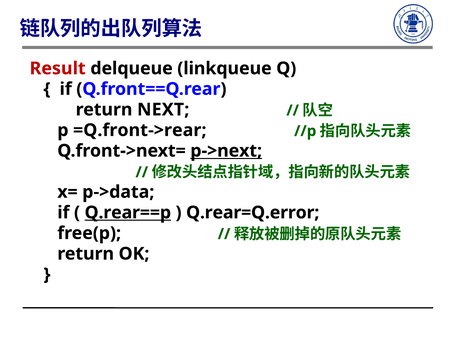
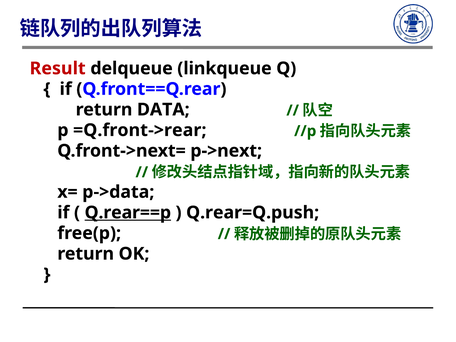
NEXT: NEXT -> DATA (163, 110)
p->next underline: present -> none (226, 151)
Q.rear=Q.error: Q.rear=Q.error -> Q.rear=Q.push (253, 213)
